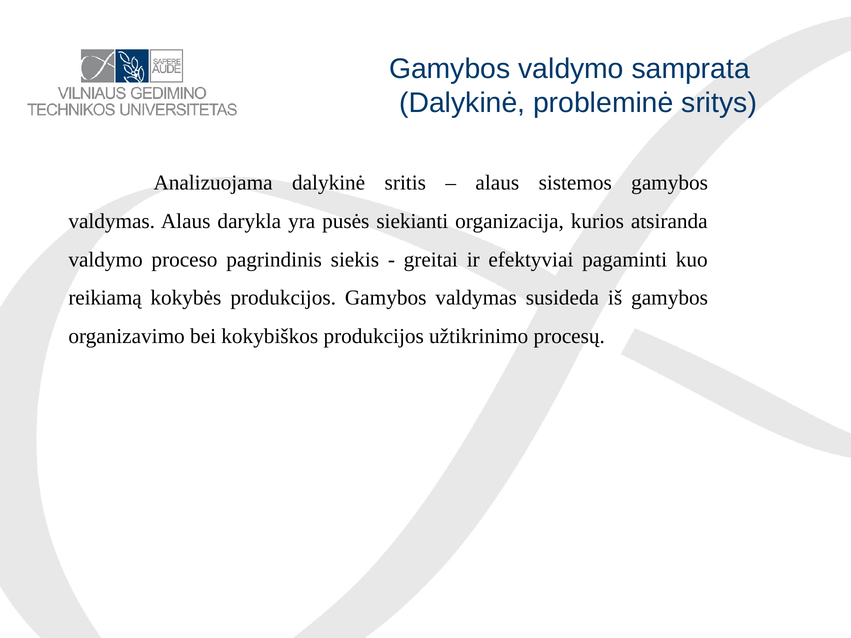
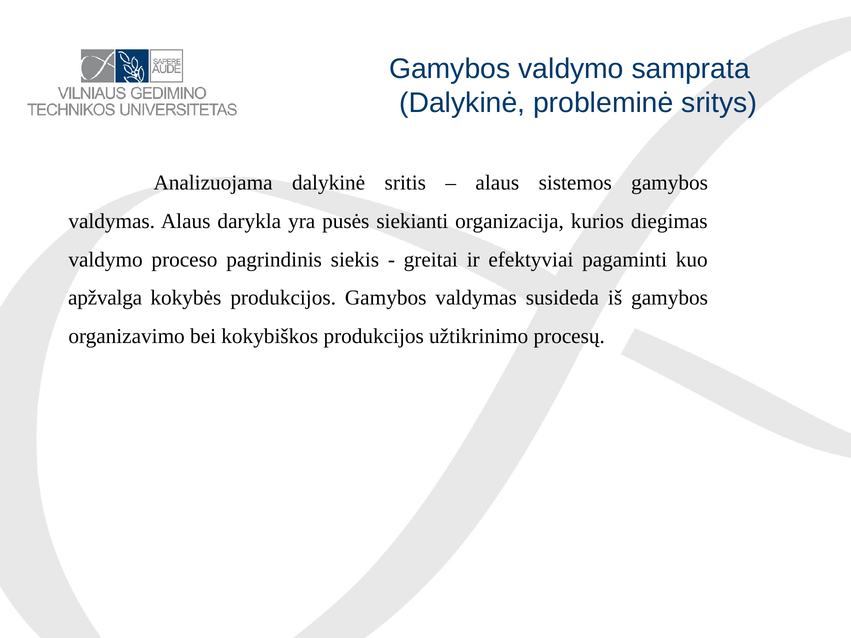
atsiranda: atsiranda -> diegimas (669, 221)
reikiamą: reikiamą -> apžvalga (105, 298)
